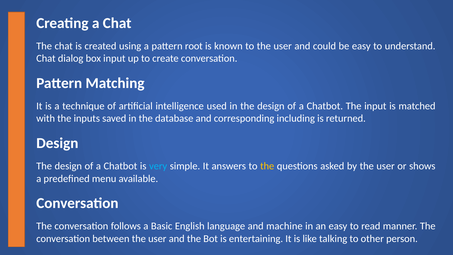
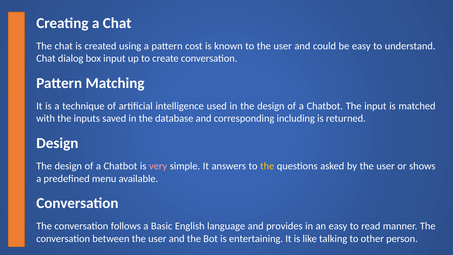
root: root -> cost (194, 46)
very colour: light blue -> pink (158, 166)
machine: machine -> provides (284, 226)
